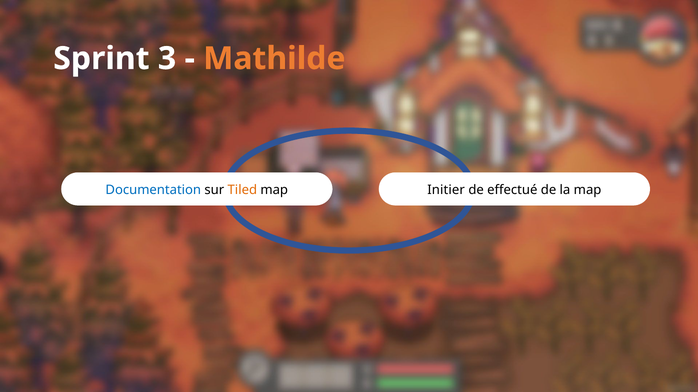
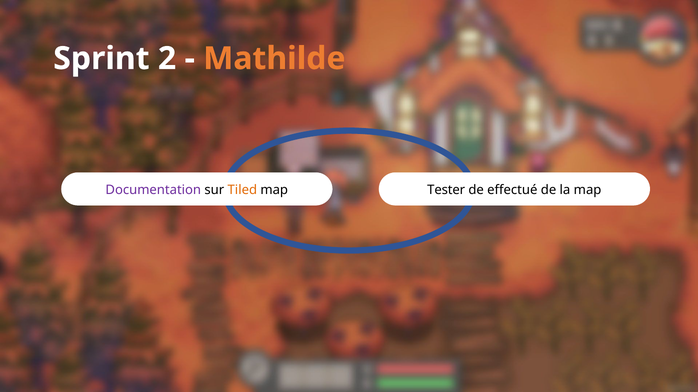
3: 3 -> 2 (167, 59)
Documentation colour: blue -> purple (153, 190)
Initier: Initier -> Tester (446, 190)
